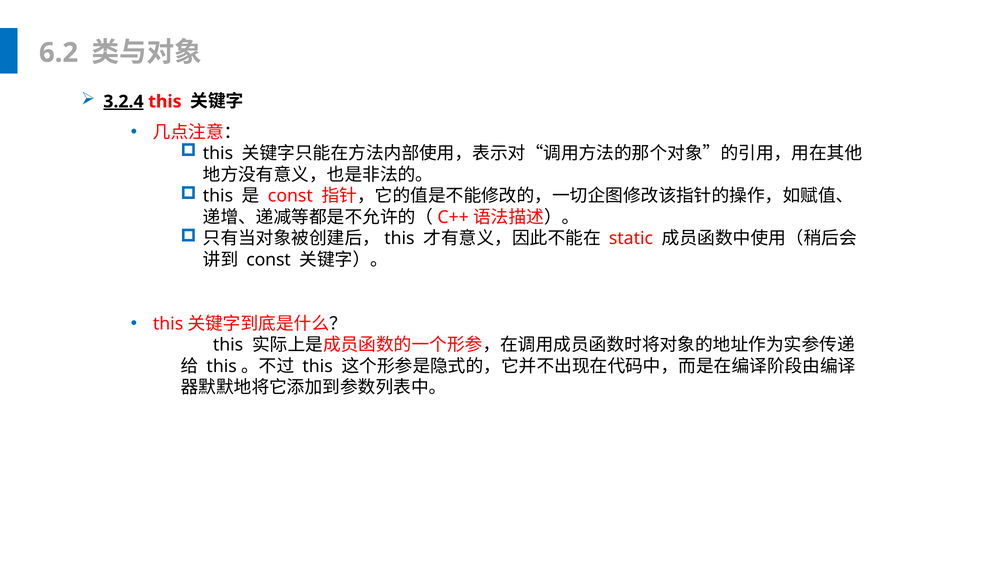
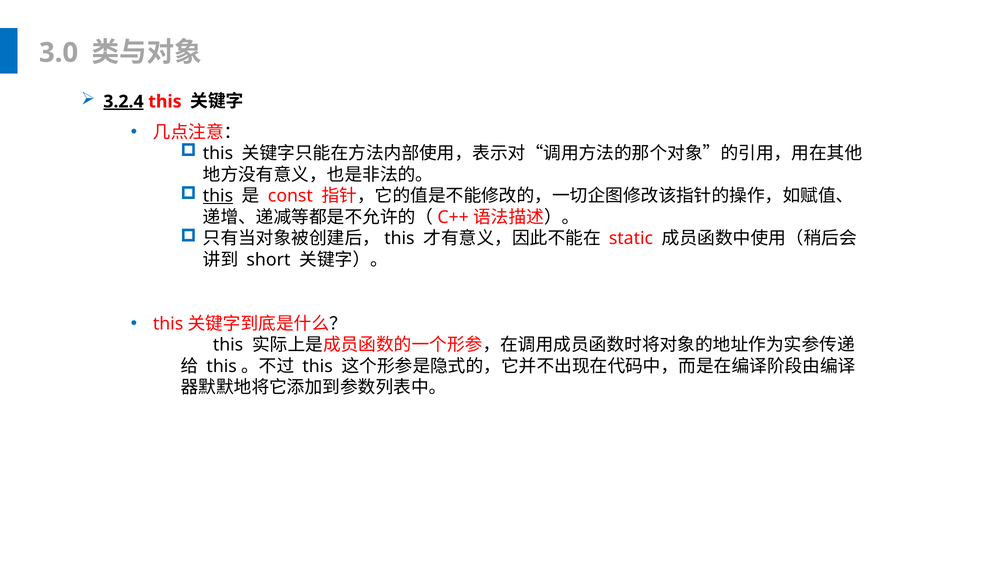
6.2: 6.2 -> 3.0 (59, 53)
this underline: none -> present (218, 196)
const: const -> short (268, 260)
